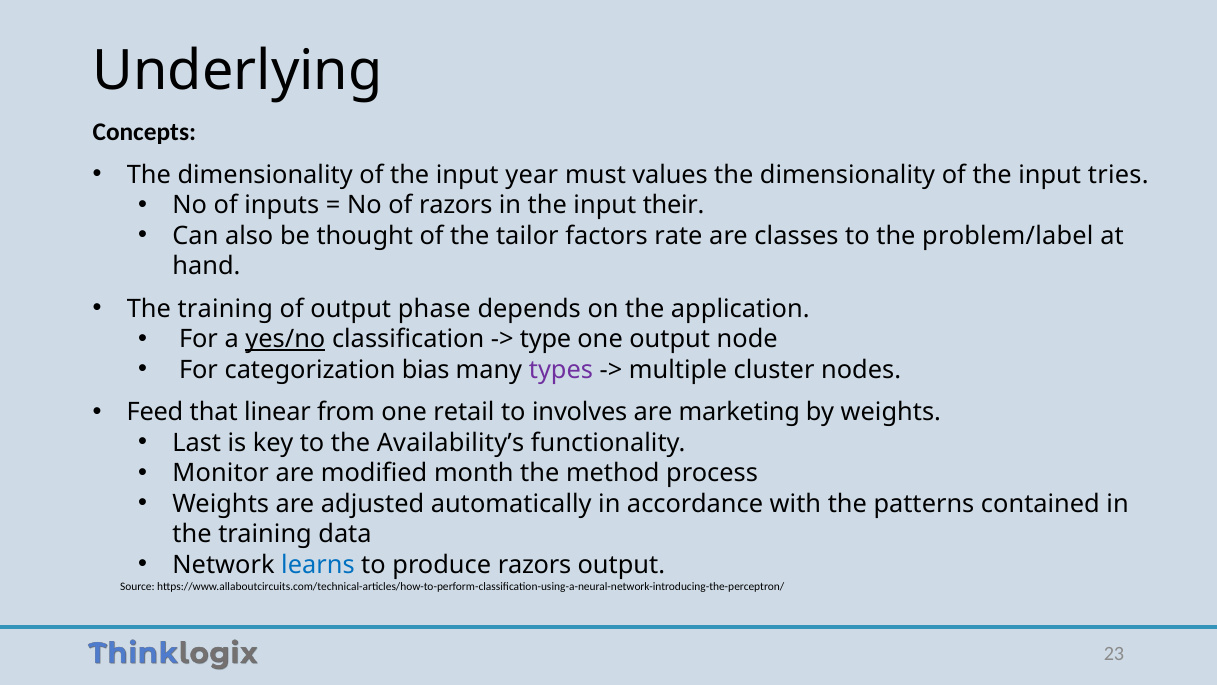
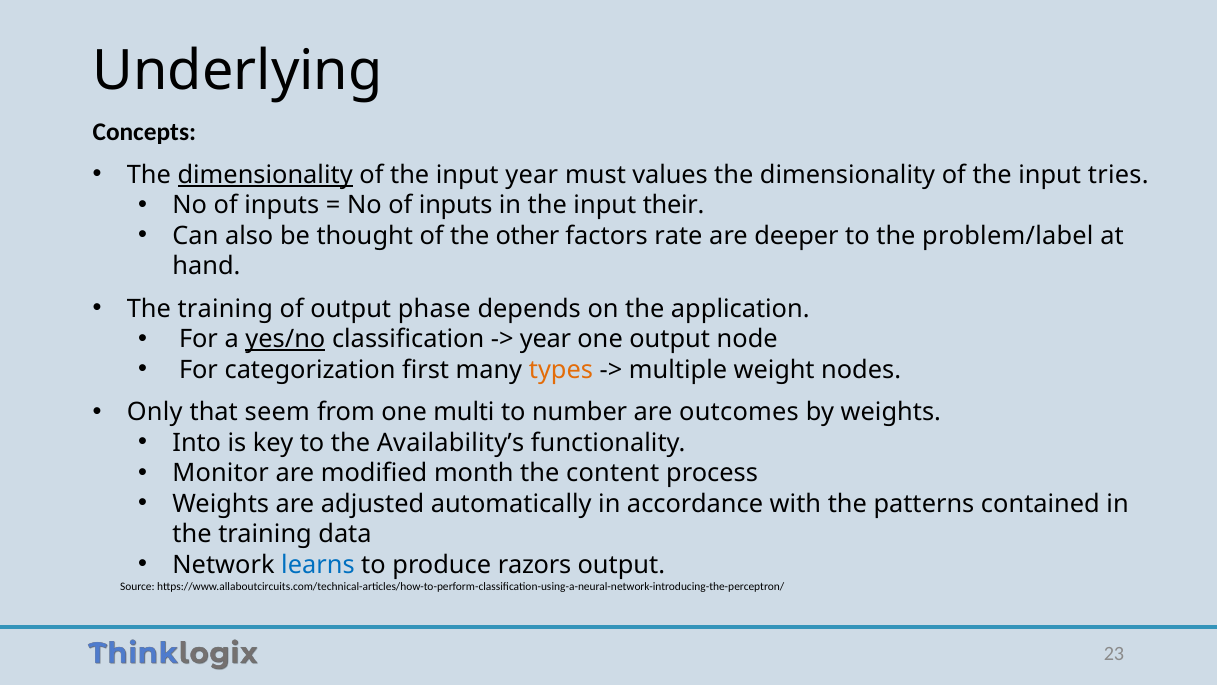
dimensionality underline: none -> present (265, 175)
razors: razors -> inputs (456, 205)
tailor: tailor -> other (527, 236)
classes: classes -> deeper (797, 236)
type: type -> year (546, 339)
bias: bias -> first (426, 370)
types colour: purple -> orange (561, 370)
cluster: cluster -> weight (774, 370)
Feed: Feed -> Only (155, 412)
linear: linear -> seem (277, 412)
retail: retail -> multi (464, 412)
involves: involves -> number (580, 412)
marketing: marketing -> outcomes (739, 412)
Last: Last -> Into (197, 443)
method: method -> content (613, 473)
